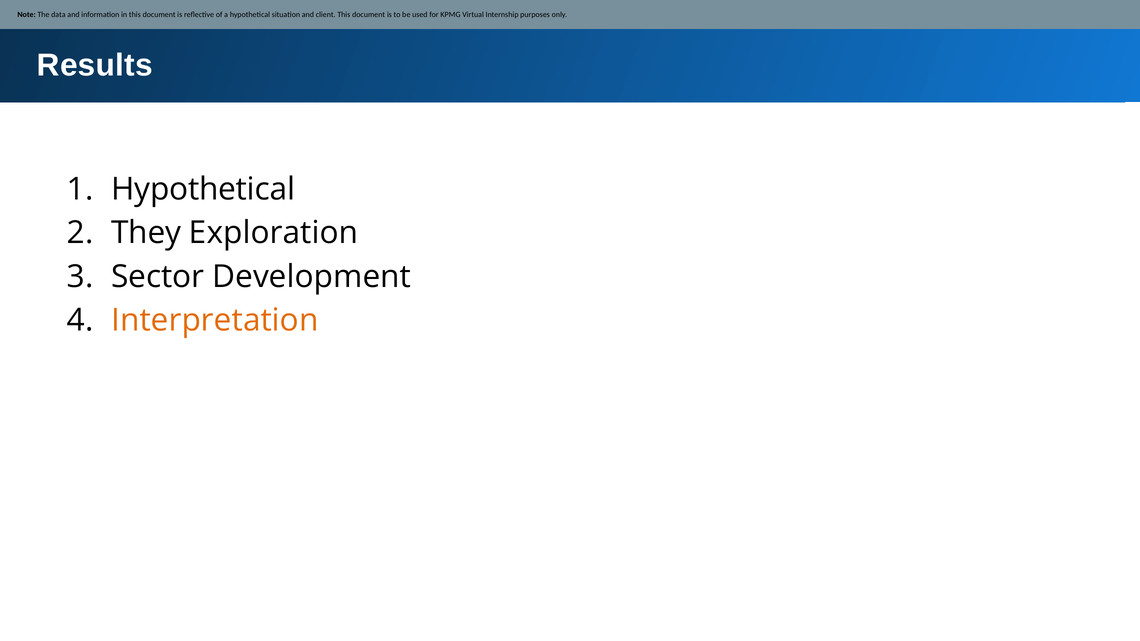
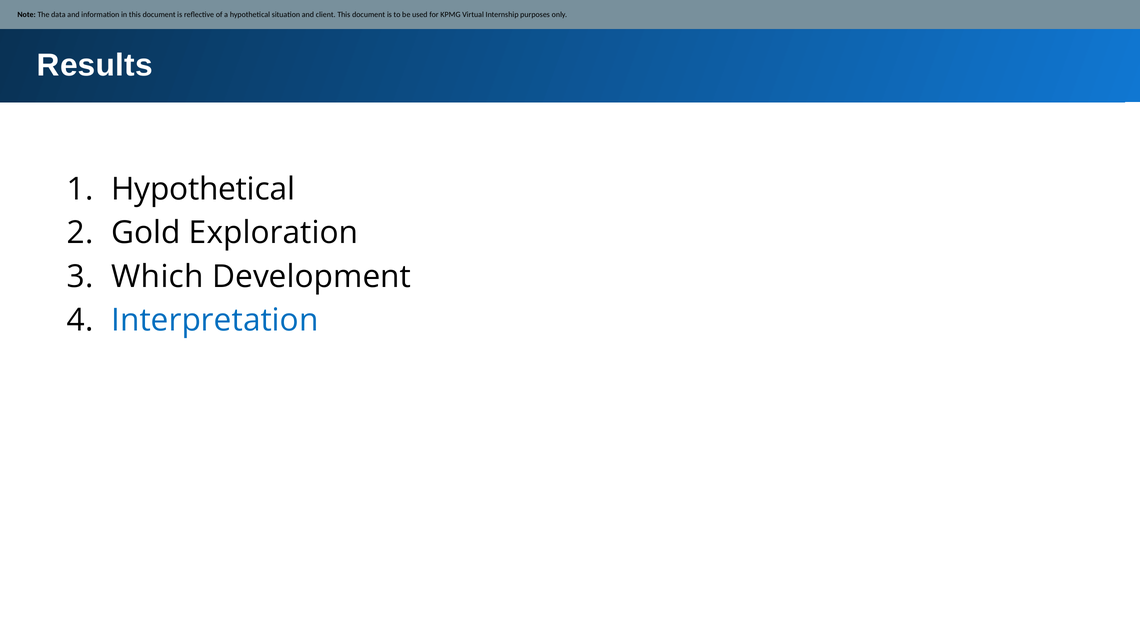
They: They -> Gold (146, 233)
Sector: Sector -> Which (157, 277)
Interpretation colour: orange -> blue (215, 320)
